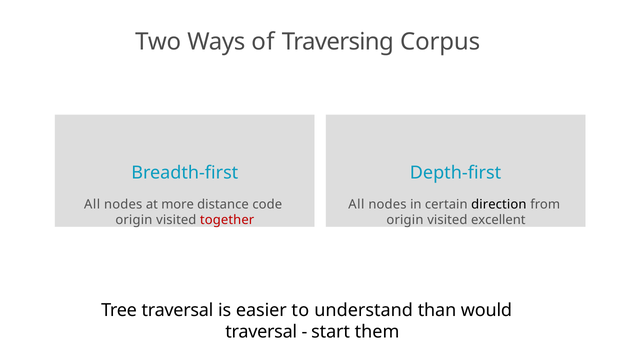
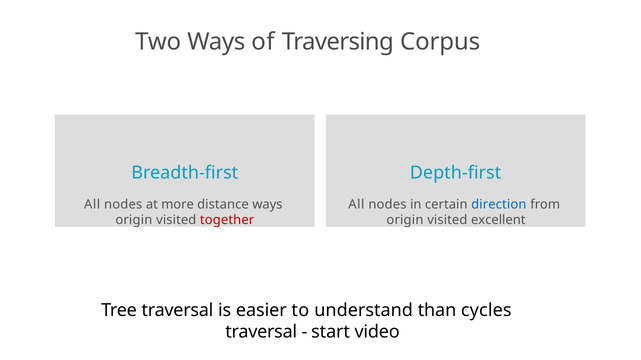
distance code: code -> ways (267, 205)
direction colour: black -> blue (499, 205)
would: would -> cycles (486, 311)
them: them -> video (377, 332)
